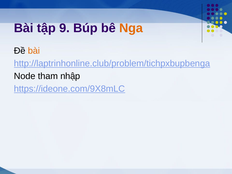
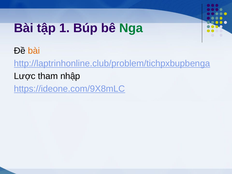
9: 9 -> 1 (64, 28)
Nga colour: orange -> green (131, 28)
Node: Node -> Lược (25, 76)
